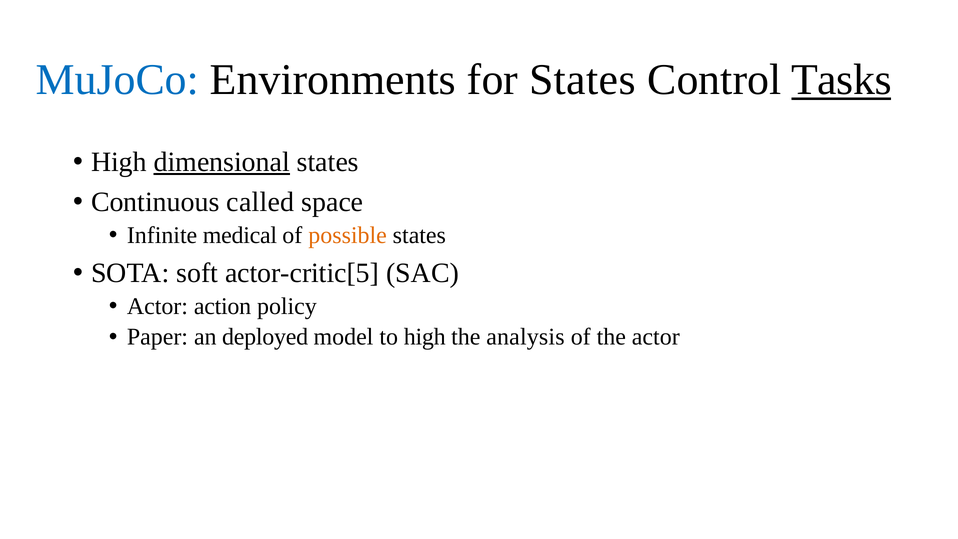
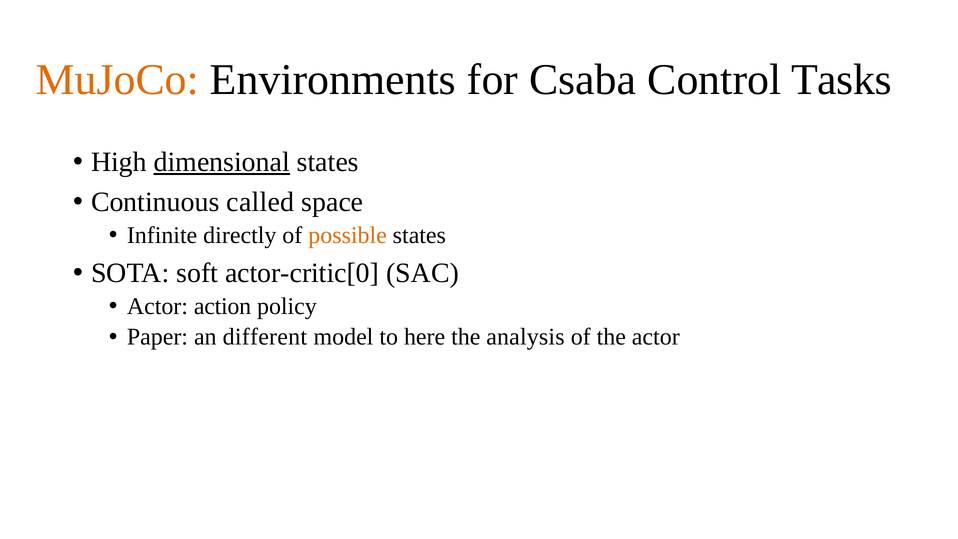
MuJoCo colour: blue -> orange (117, 80)
for States: States -> Csaba (583, 80)
Tasks underline: present -> none (841, 80)
medical: medical -> directly (240, 235)
actor-critic[5: actor-critic[5 -> actor-critic[0 (302, 273)
deployed: deployed -> different (265, 337)
to high: high -> here (425, 337)
